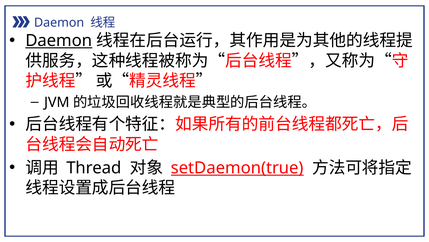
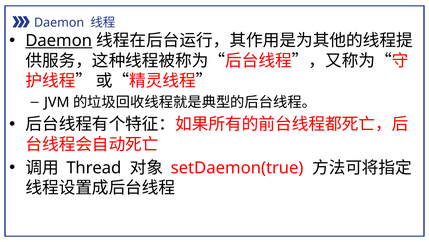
setDaemon(true underline: present -> none (237, 167)
